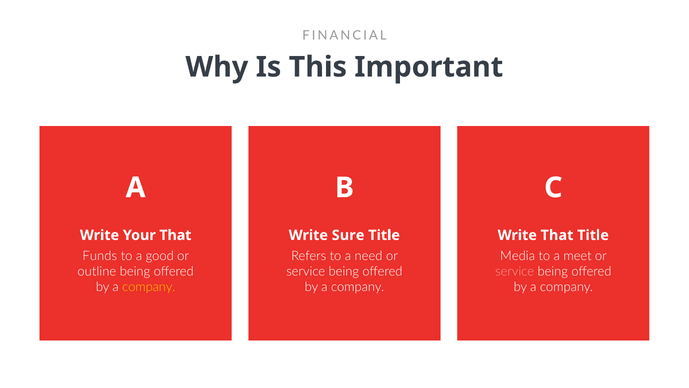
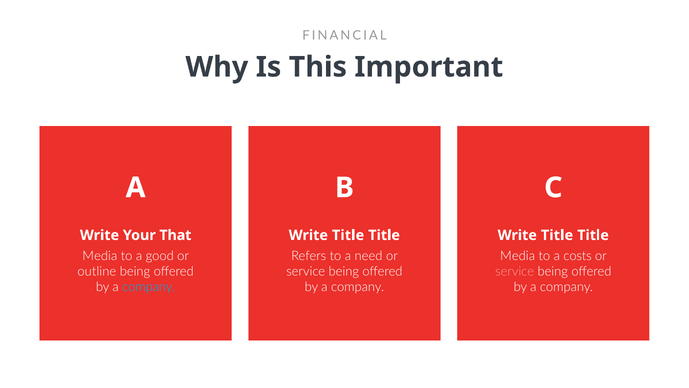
Sure: Sure -> Title (348, 235)
That: That -> Title (557, 235)
Funds: Funds -> Media (100, 256)
meet: meet -> costs (578, 256)
company colour: yellow -> light blue (149, 287)
